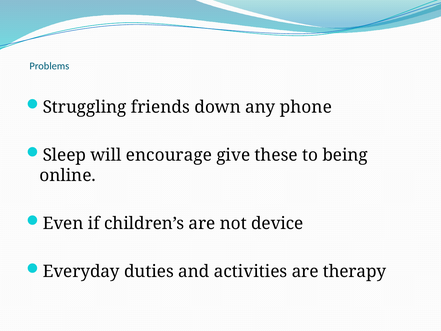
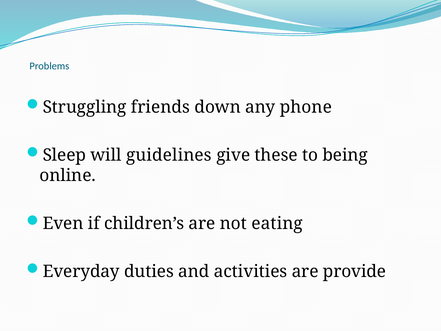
encourage: encourage -> guidelines (169, 155)
device: device -> eating (277, 223)
therapy: therapy -> provide (355, 271)
